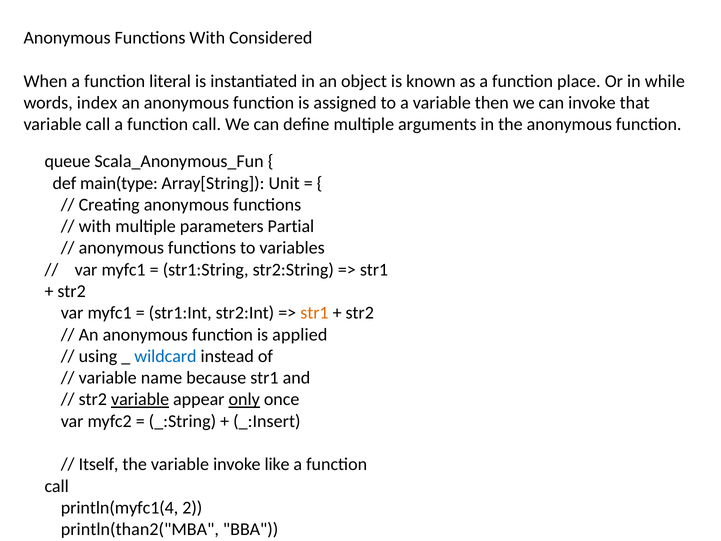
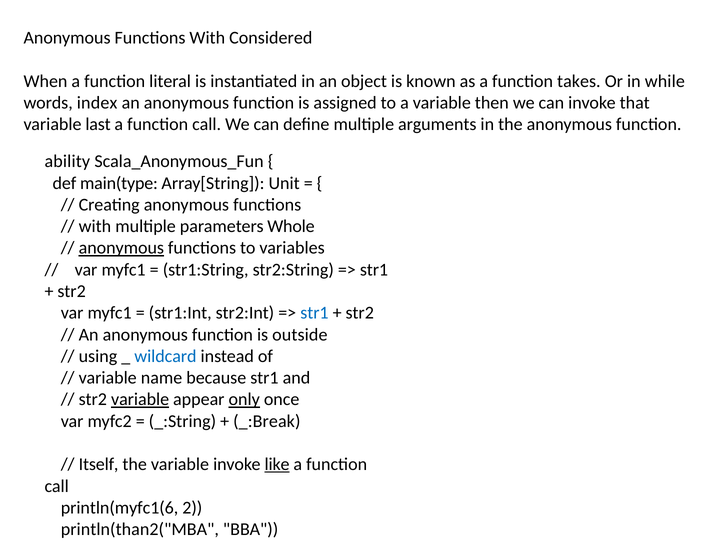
place: place -> takes (579, 81)
variable call: call -> last (98, 124)
queue: queue -> ability (67, 161)
Partial: Partial -> Whole (291, 226)
anonymous underline: none -> present (121, 248)
str1 colour: orange -> blue (314, 313)
applied: applied -> outside (300, 334)
_:Insert: _:Insert -> _:Break (267, 421)
like underline: none -> present (277, 464)
println(myfc1(4: println(myfc1(4 -> println(myfc1(6 (120, 507)
